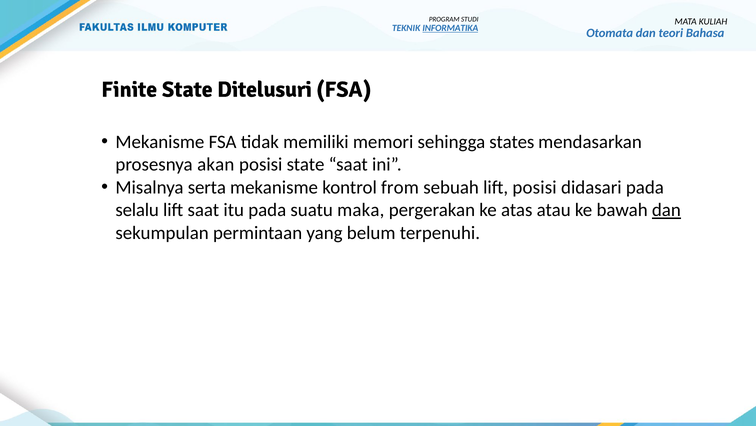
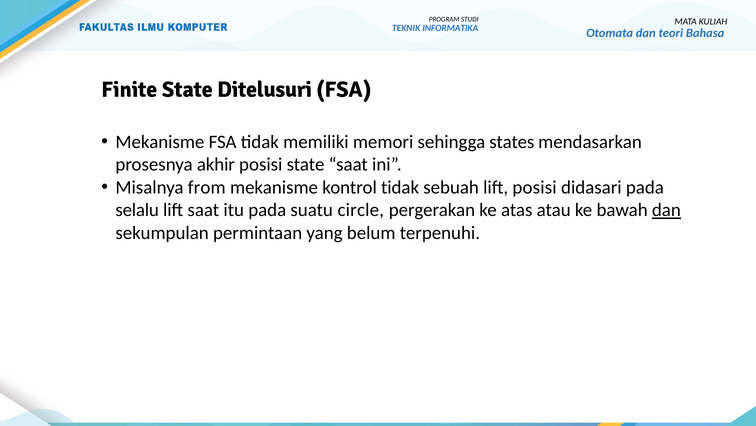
INFORMATIKA underline: present -> none (450, 28)
akan: akan -> akhir (216, 164)
serta: serta -> from (207, 187)
kontrol from: from -> tidak (400, 187)
maka: maka -> circle (361, 210)
